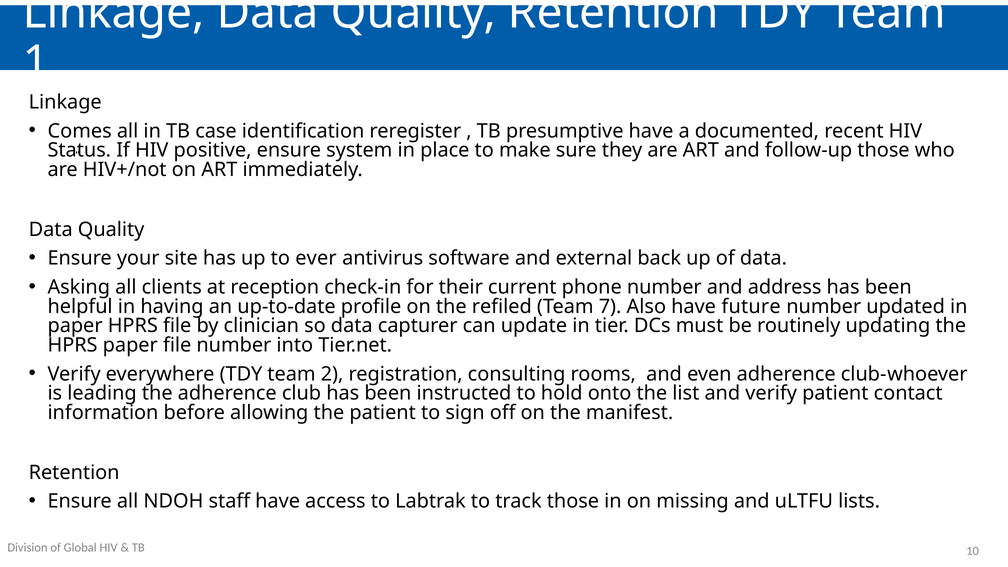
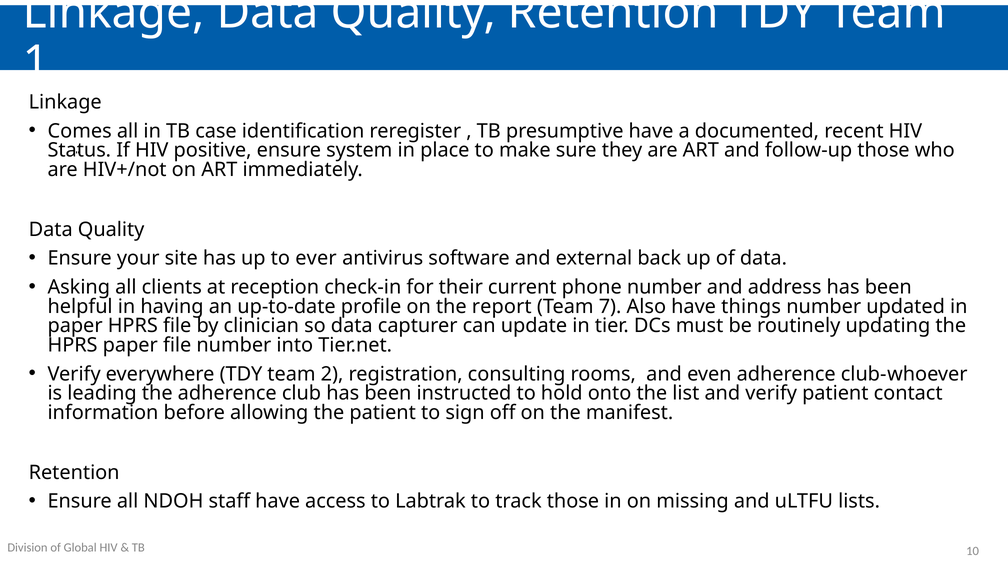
refiled: refiled -> report (502, 306)
future: future -> things (751, 306)
